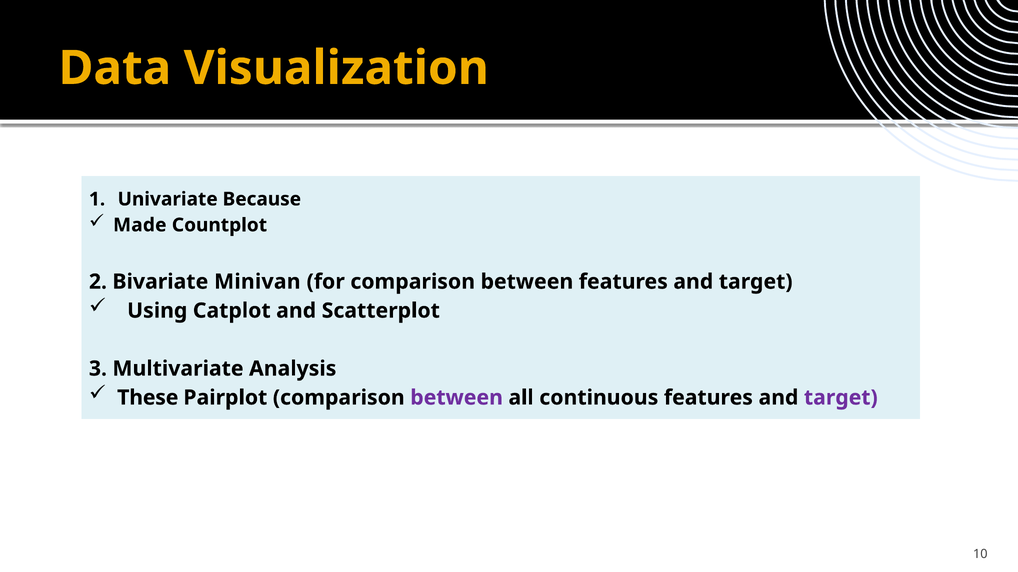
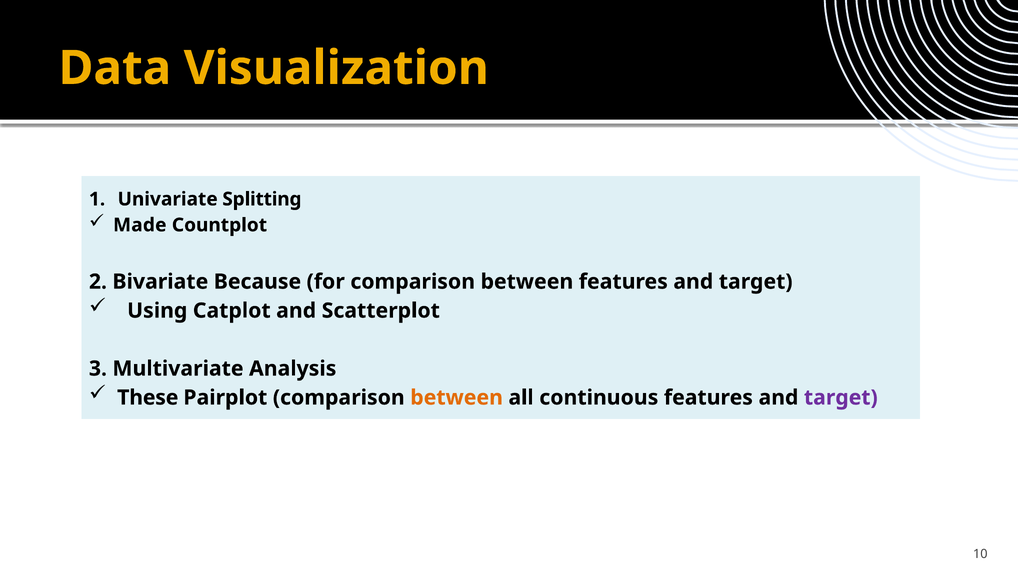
Because: Because -> Splitting (262, 199)
Minivan: Minivan -> Because (257, 282)
between colour: purple -> orange (457, 398)
